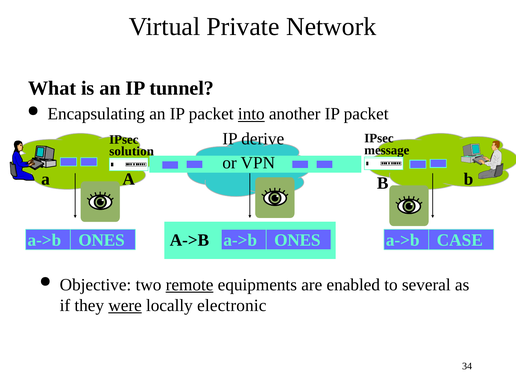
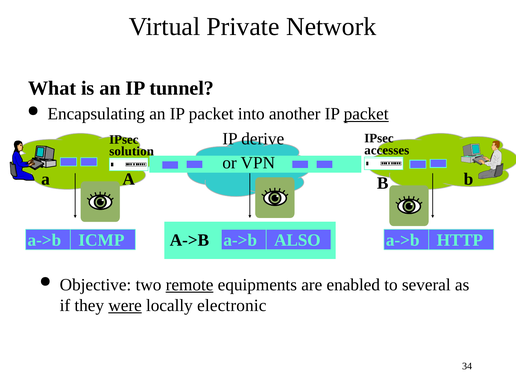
into underline: present -> none (251, 114)
packet underline: none -> present (366, 114)
message: message -> accesses (387, 150)
ONES: ONES -> ICMP (101, 240)
ONES: ONES -> ALSO (297, 240)
CASE: CASE -> HTTP (460, 240)
